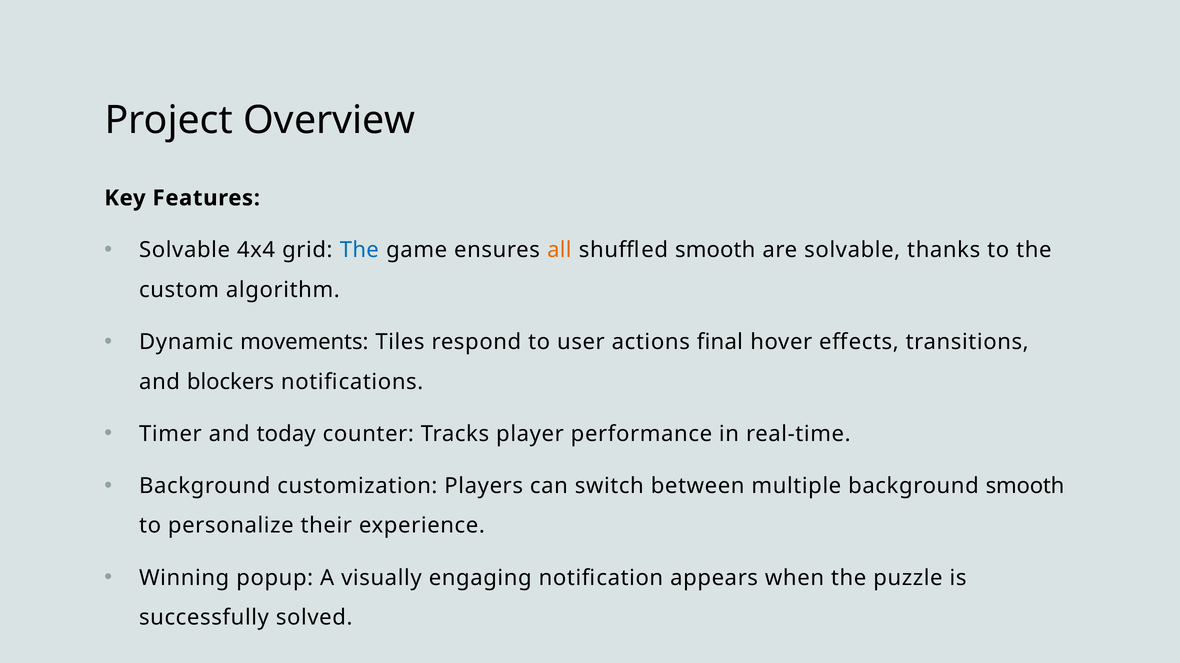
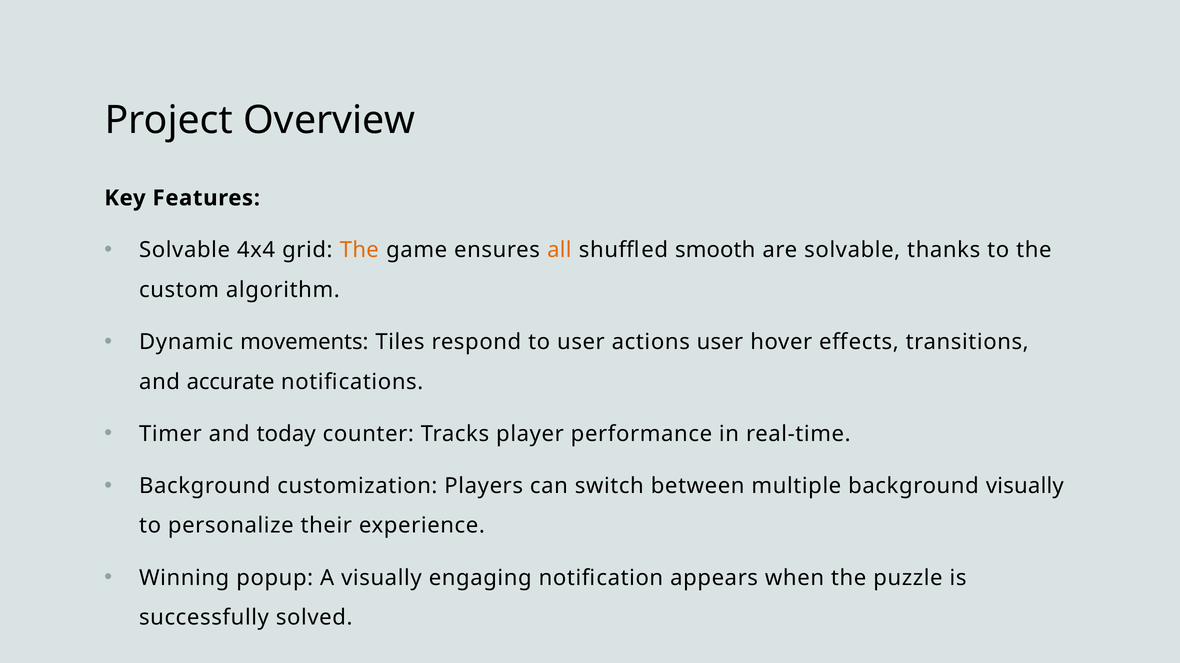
The colour: blue -> orange (359, 250)
actions final: final -> user (720, 342)
blockers: blockers -> accurate (231, 382)
background smooth: smooth -> visually (1025, 486)
